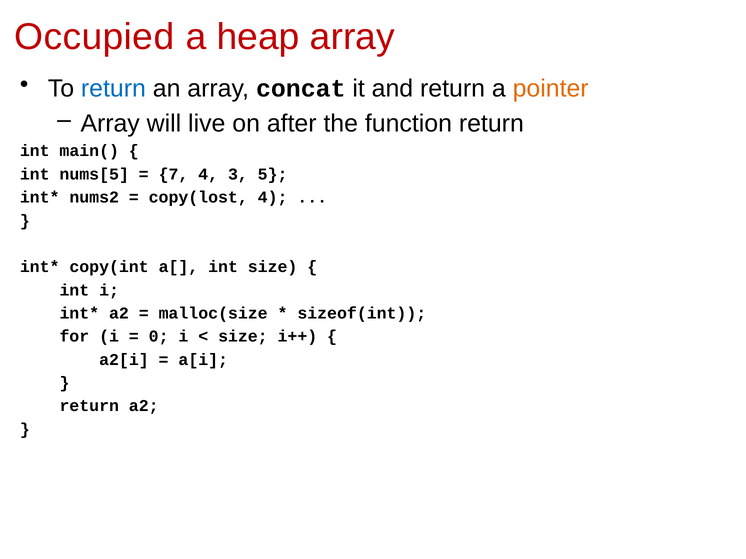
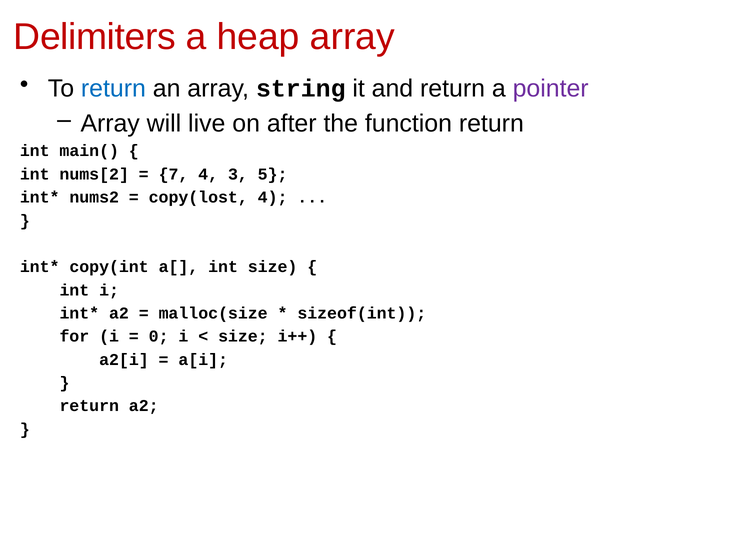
Occupied: Occupied -> Delimiters (95, 37)
concat: concat -> string (301, 89)
pointer colour: orange -> purple (551, 89)
nums[5: nums[5 -> nums[2 (94, 174)
